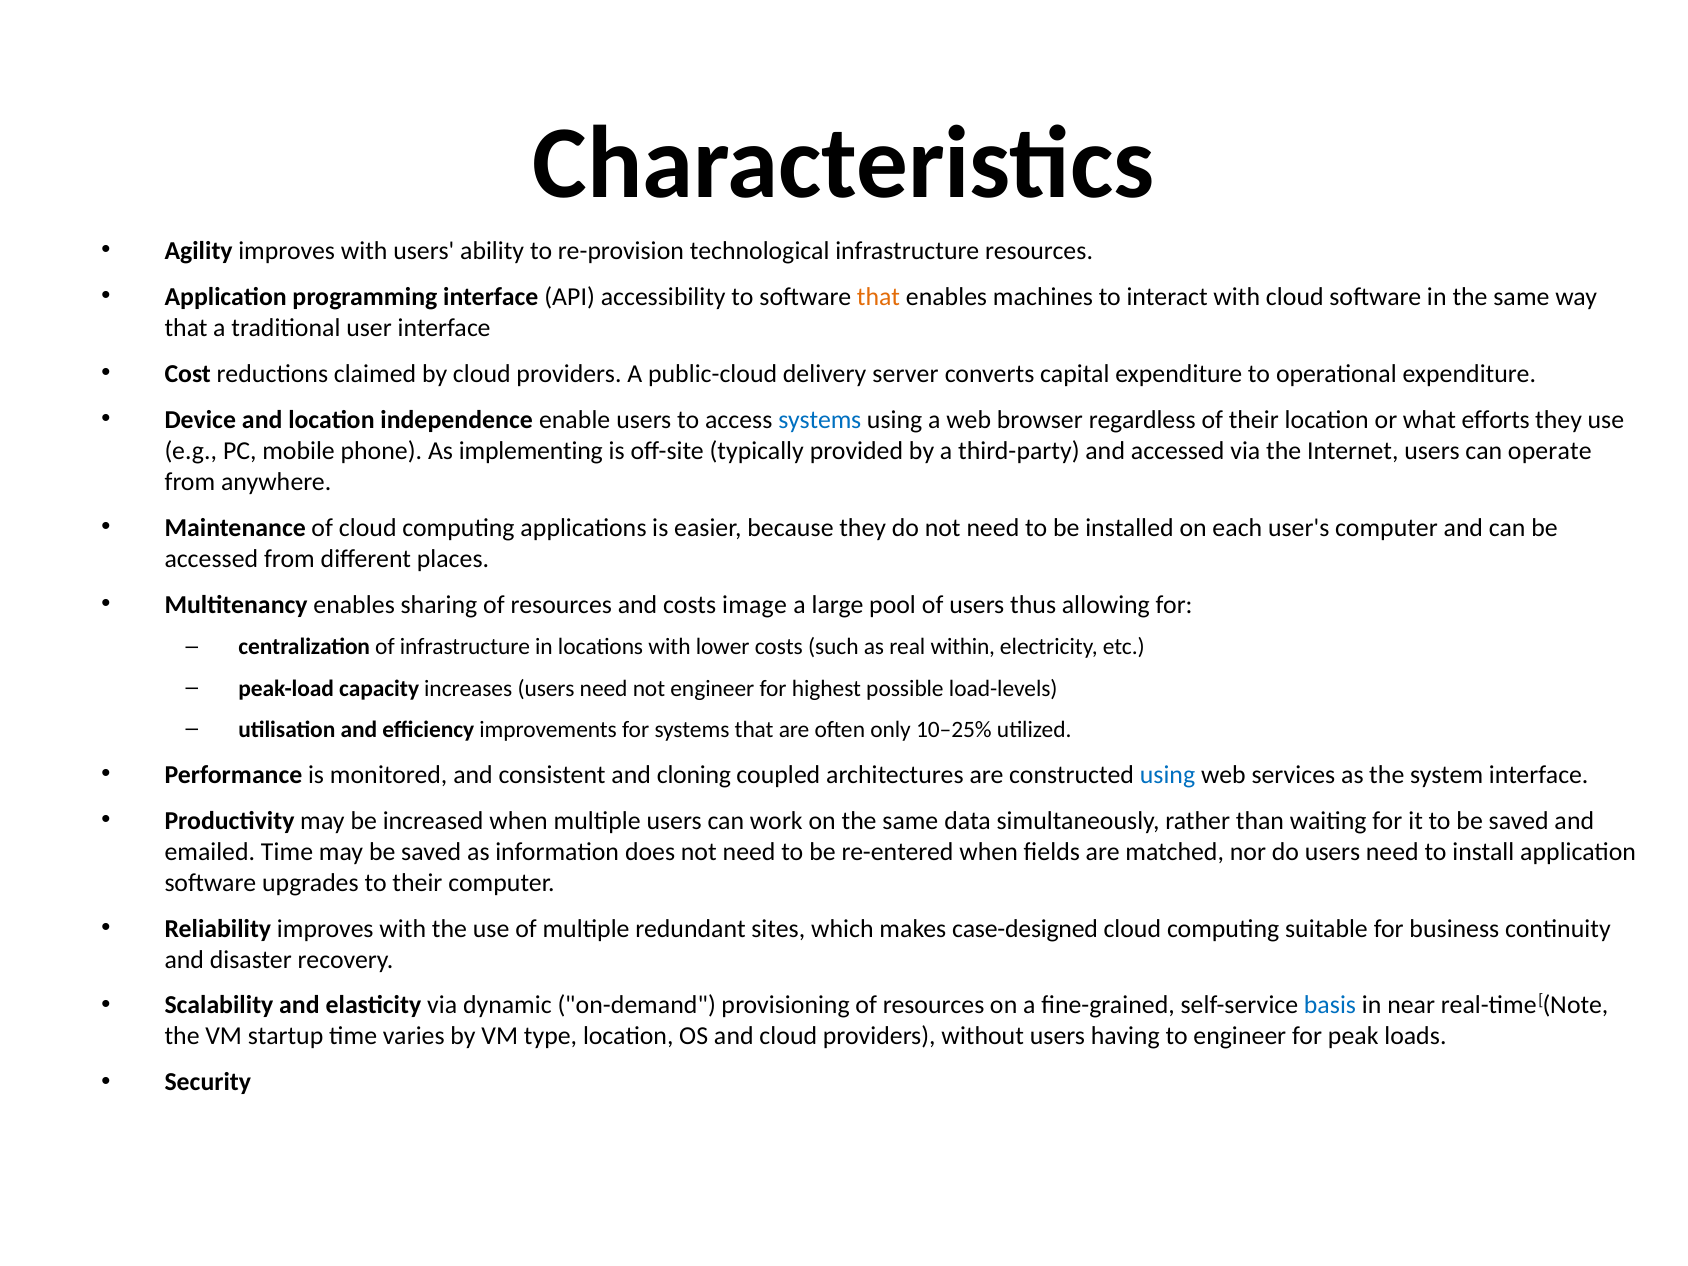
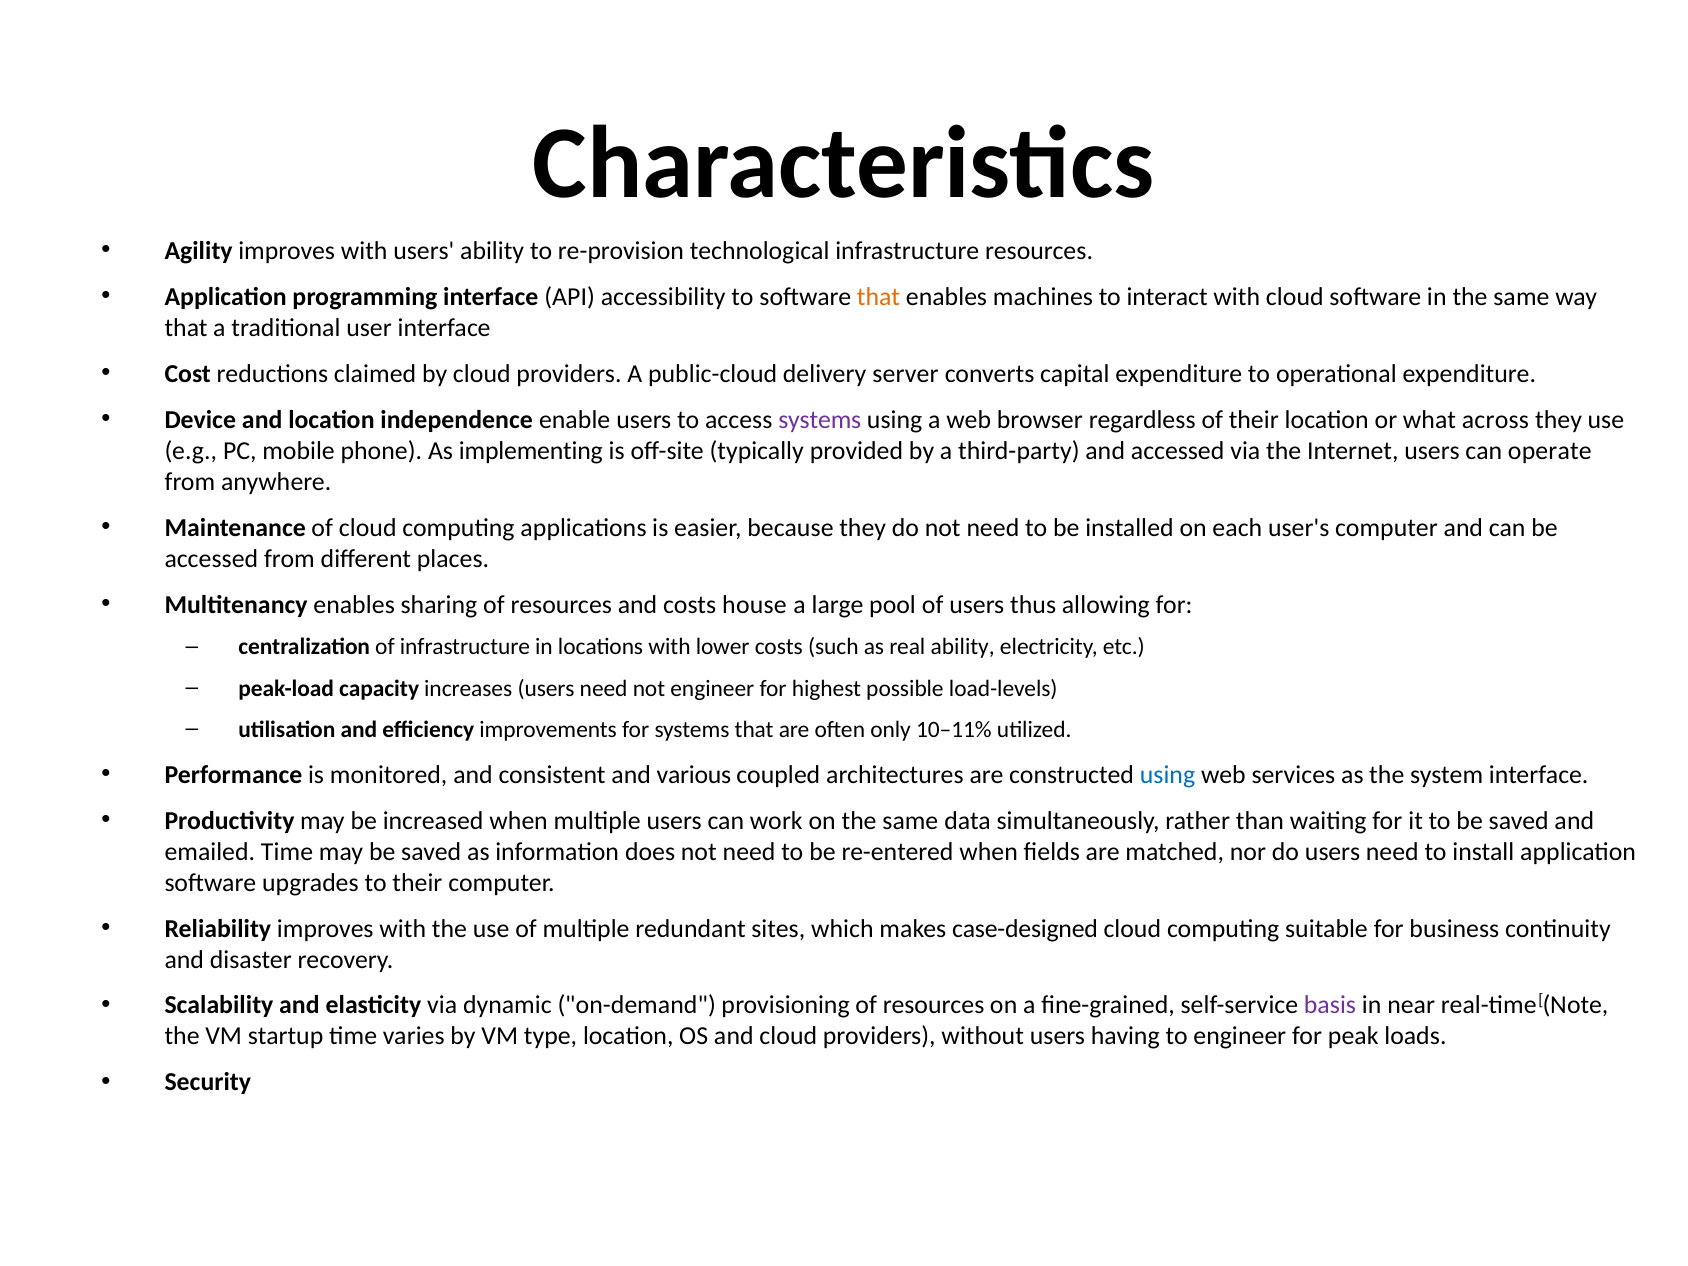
systems colour: blue -> purple (820, 420)
efforts: efforts -> across (1495, 420)
image: image -> house (755, 605)
real within: within -> ability (963, 647)
10–25%: 10–25% -> 10–11% (954, 730)
cloning: cloning -> various (694, 775)
basis colour: blue -> purple (1330, 1005)
